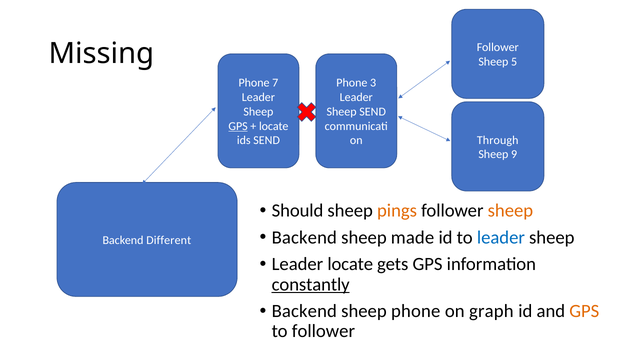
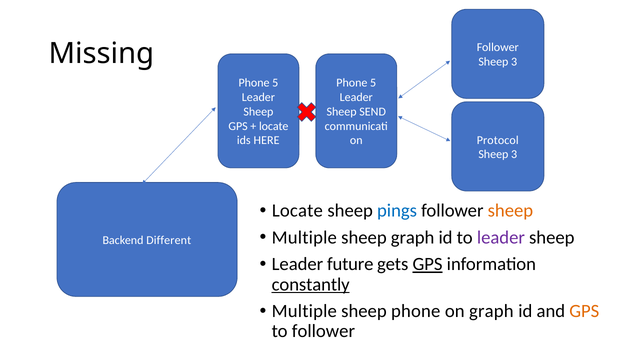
5: 5 -> 3 (514, 62)
7: 7 -> 5 (275, 83)
3: 3 -> 5 (373, 83)
GPS underline: present -> none (238, 126)
ids SEND: SEND -> HERE (267, 141)
Through: Through -> Protocol (498, 140)
9: 9 -> 3 (514, 154)
Should: Should -> Locate (297, 211)
pings colour: orange -> blue (397, 211)
Backend: Backend -> Multiple (304, 237)
sheep made: made -> graph (413, 237)
leader colour: blue -> purple (501, 237)
Leader locate: locate -> future (350, 264)
GPS underline: none -> present (428, 264)
Backend: Backend -> Multiple (304, 311)
